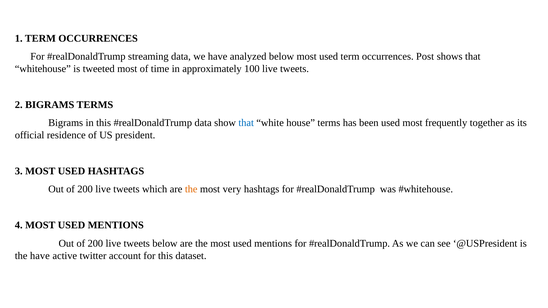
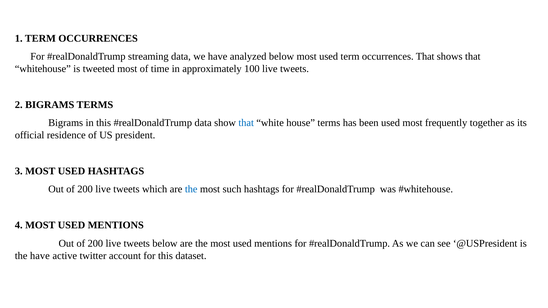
occurrences Post: Post -> That (425, 57)
the colour: orange -> blue (191, 190)
very: very -> such (232, 190)
